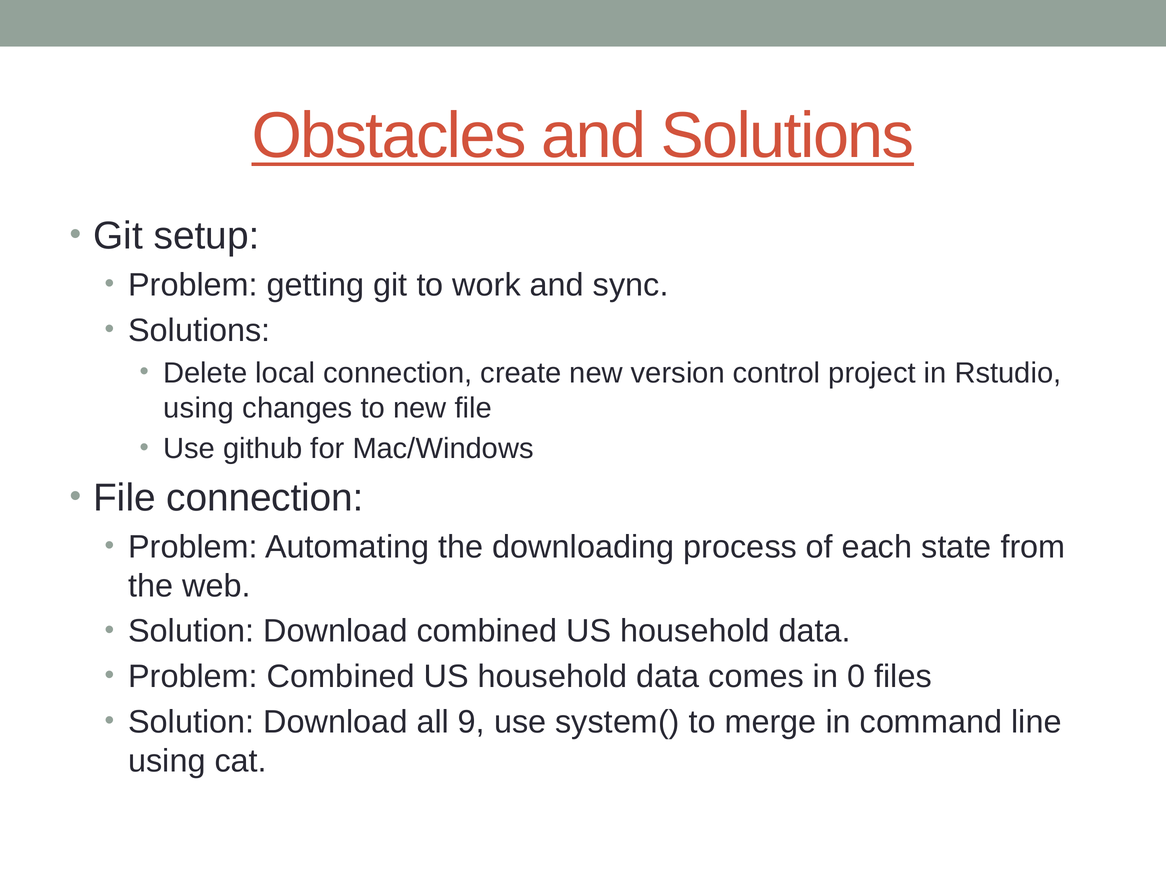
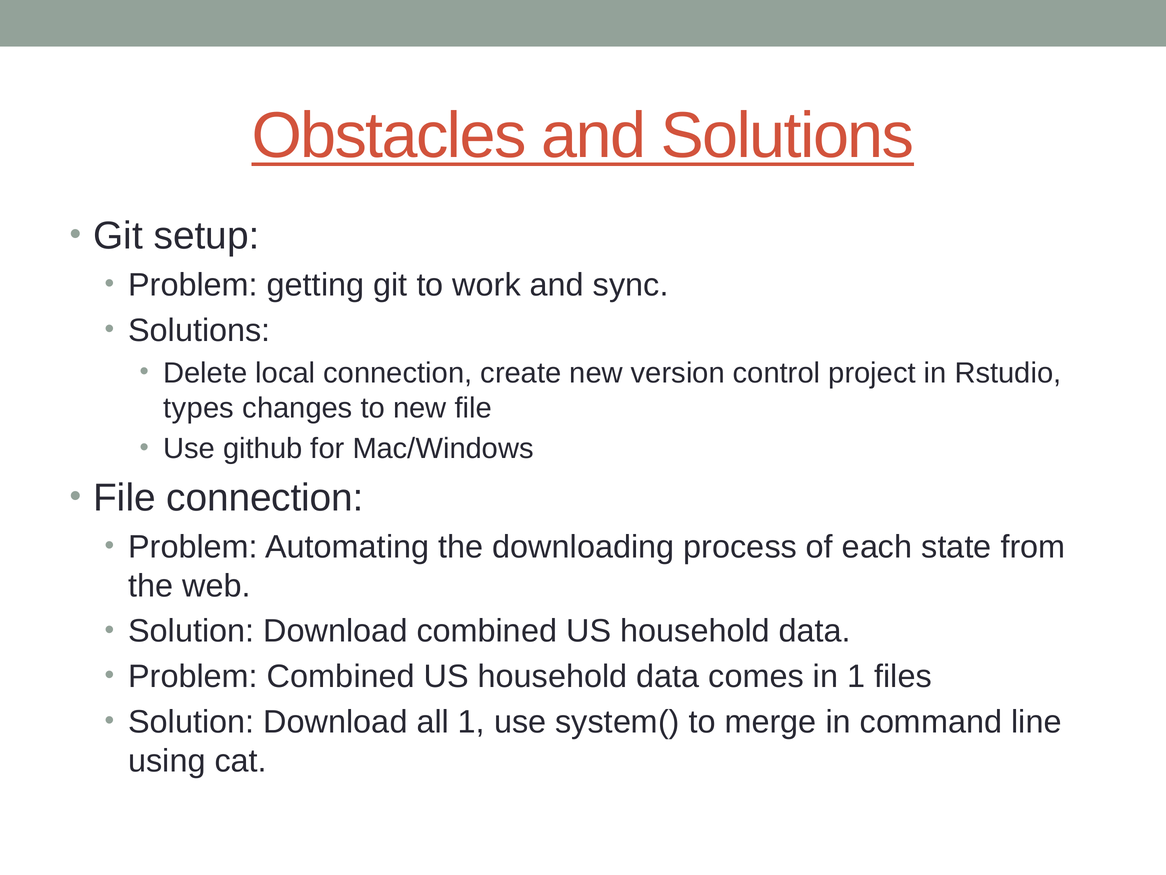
using: using -> types (199, 408)
in 0: 0 -> 1 (856, 676)
all 9: 9 -> 1 (471, 722)
